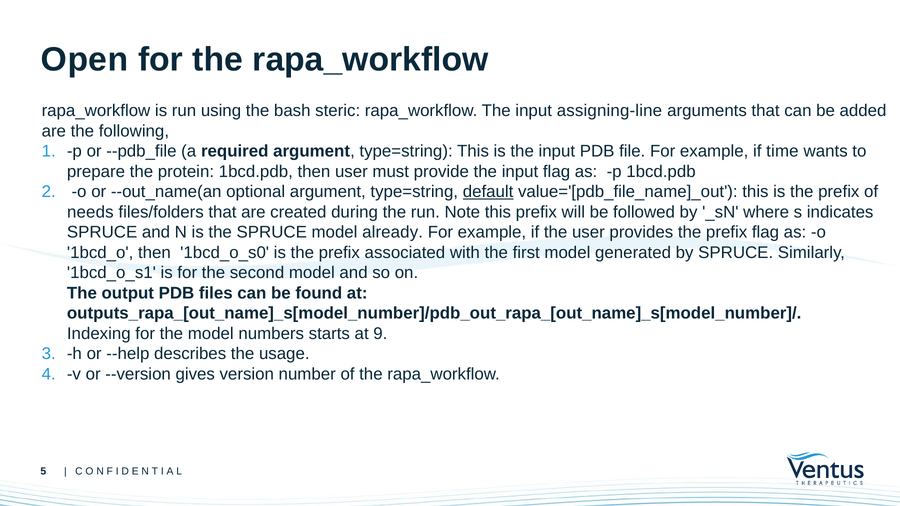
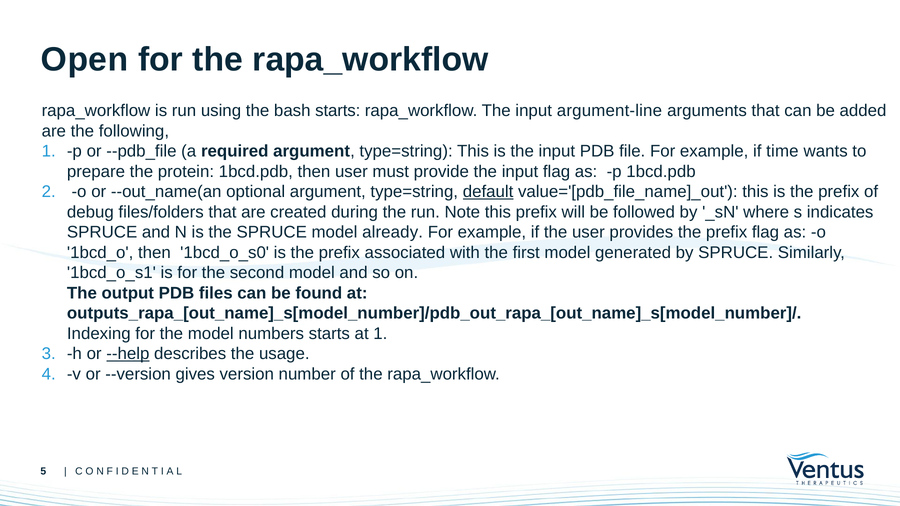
bash steric: steric -> starts (338, 111)
assigning-line: assigning-line -> argument-line (609, 111)
needs: needs -> debug (90, 212)
at 9: 9 -> 1 (380, 334)
--help underline: none -> present (128, 354)
